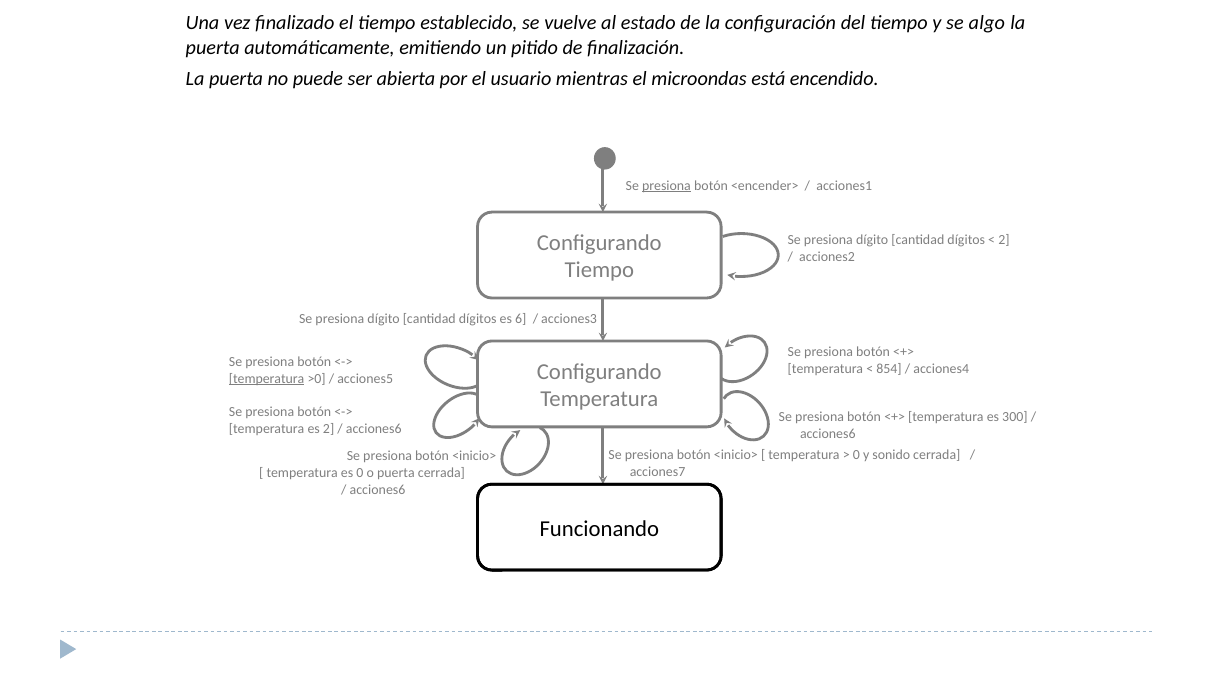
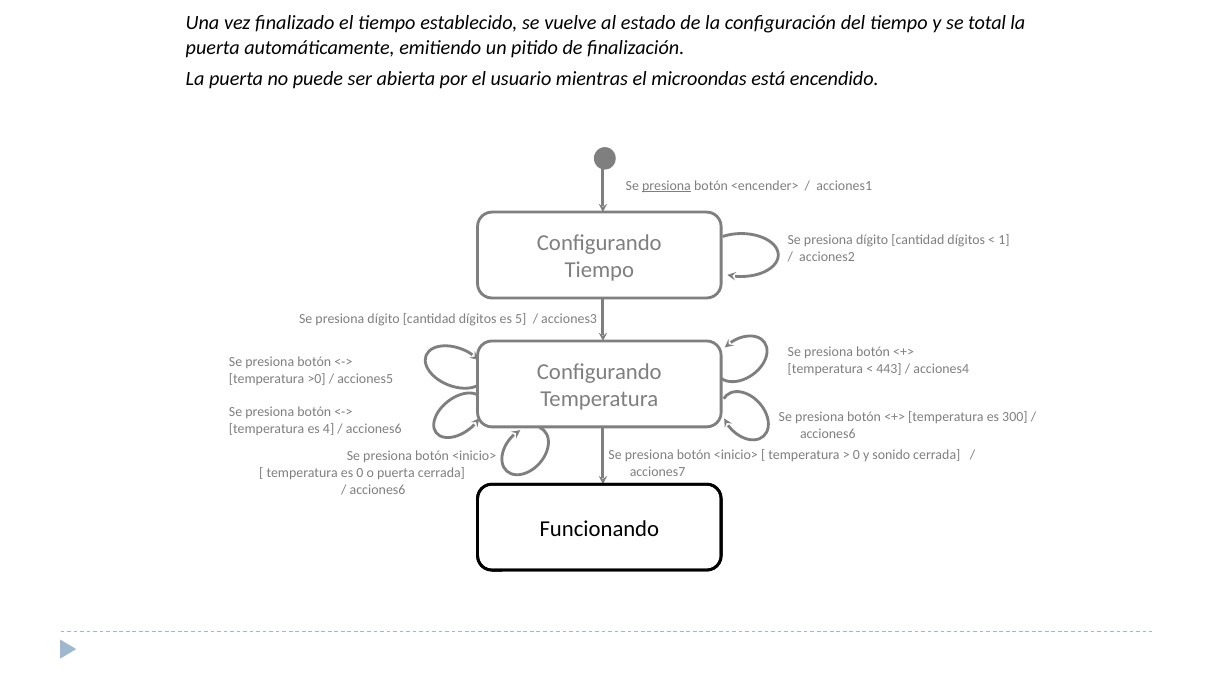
algo: algo -> total (987, 23)
2: 2 -> 1 (1004, 240)
6: 6 -> 5 (521, 319)
854: 854 -> 443 (889, 369)
temperatura underline: present -> none (267, 379)
es 2: 2 -> 4 (329, 429)
